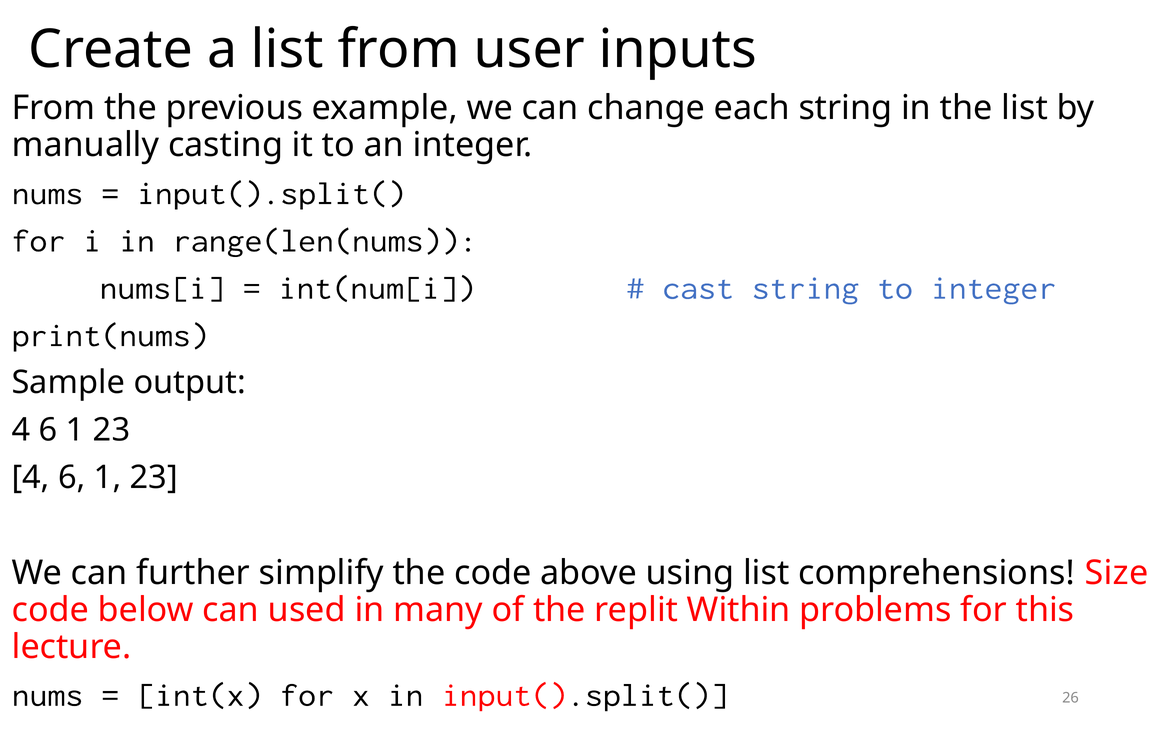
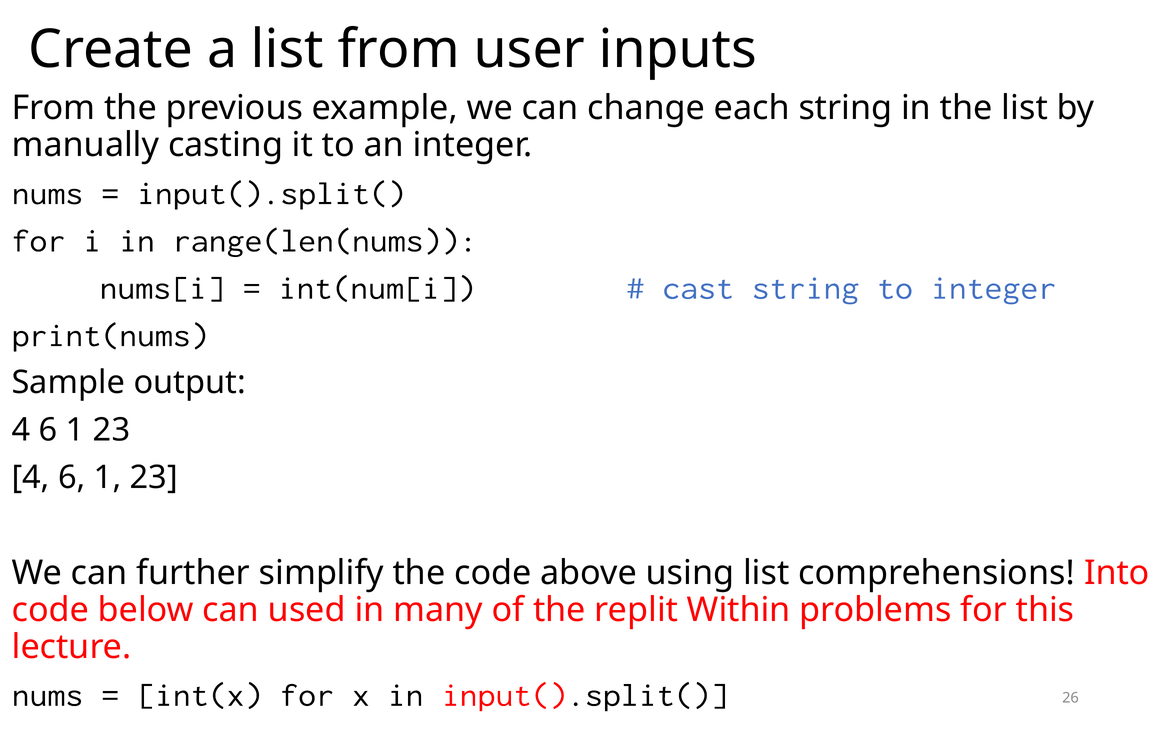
Size: Size -> Into (1117, 573)
